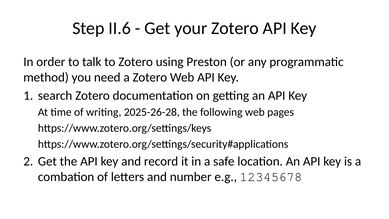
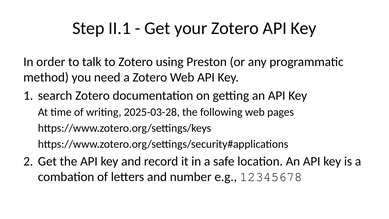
II.6: II.6 -> II.1 (120, 28)
2025-26-28: 2025-26-28 -> 2025-03-28 (152, 112)
